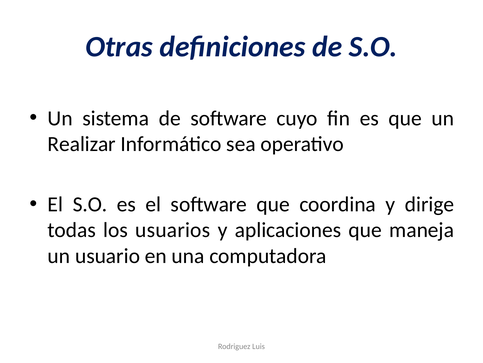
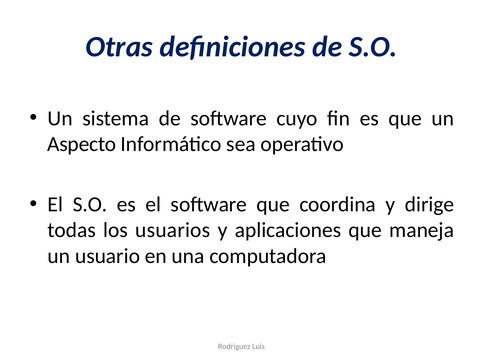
Realizar: Realizar -> Aspecto (82, 144)
